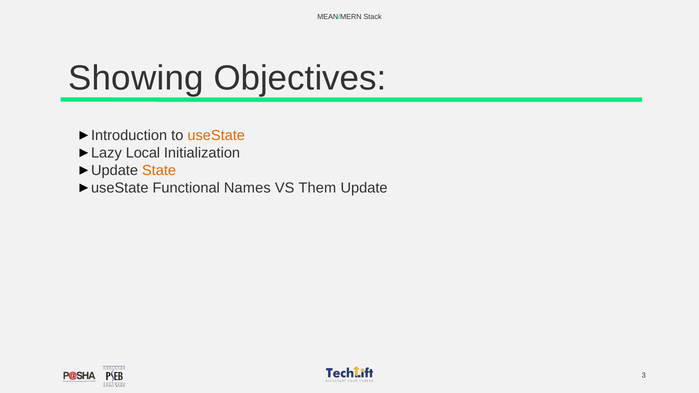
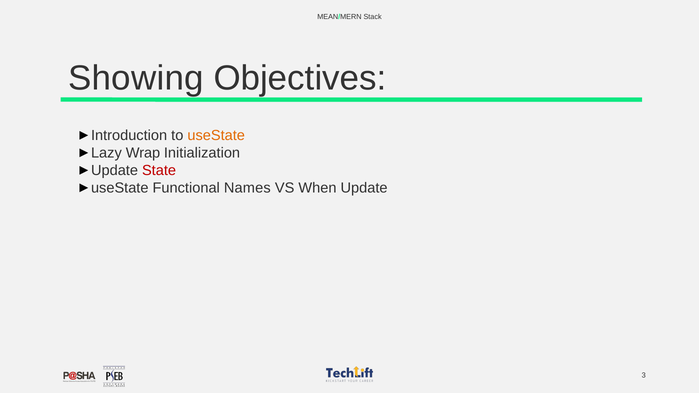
Local: Local -> Wrap (143, 153)
State colour: orange -> red (159, 171)
Them: Them -> When (317, 188)
